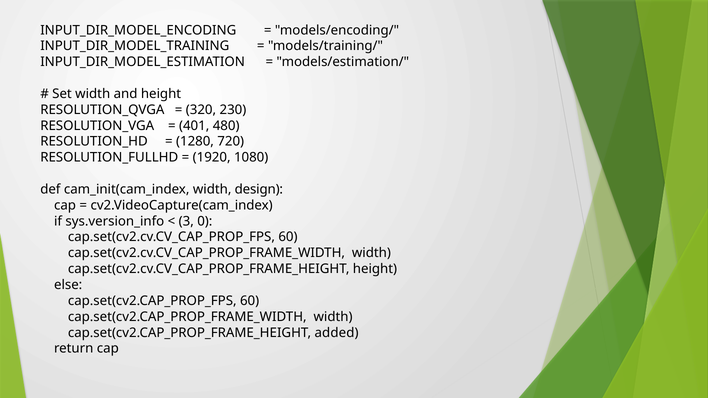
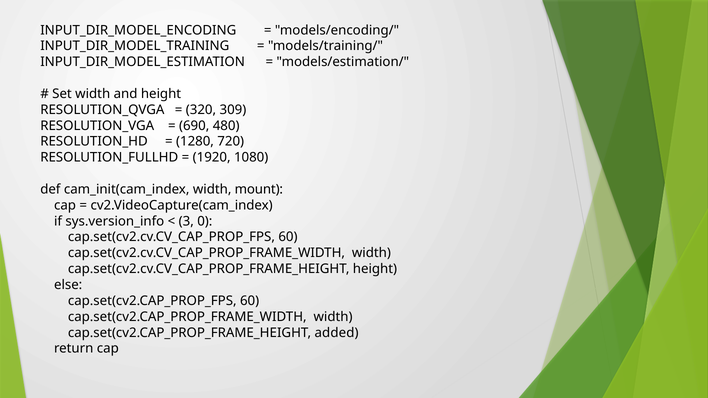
230: 230 -> 309 (233, 110)
401: 401 -> 690 (194, 126)
design: design -> mount (259, 189)
